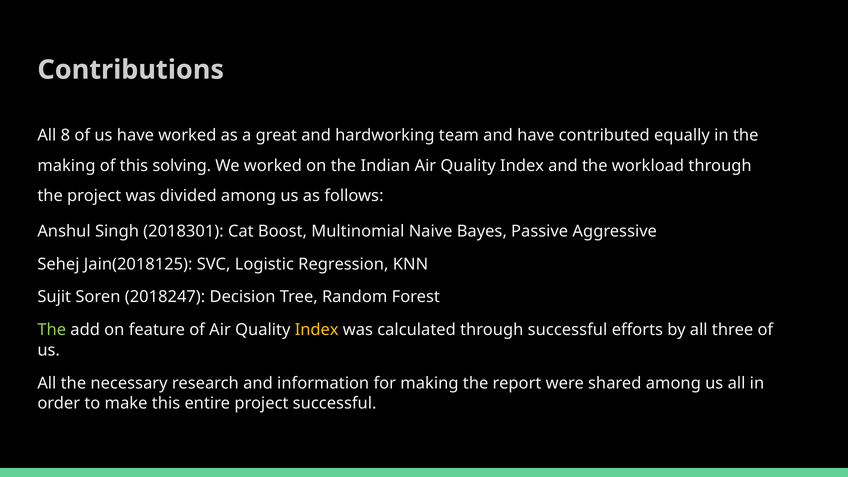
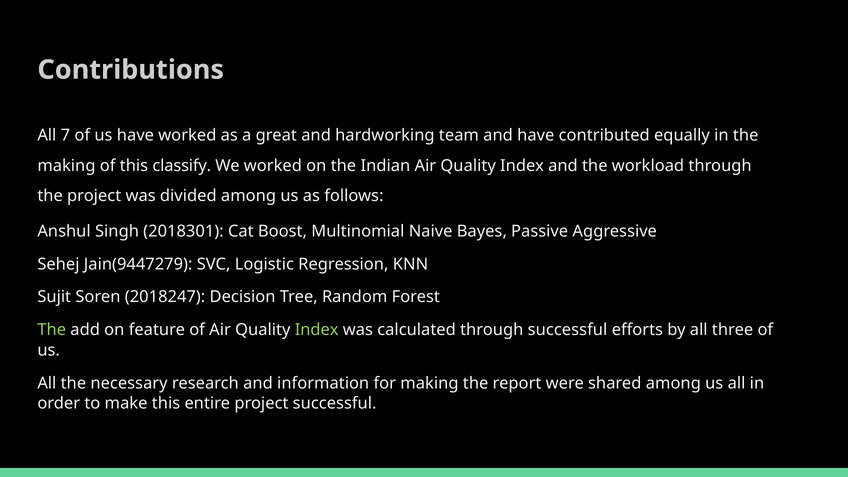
8: 8 -> 7 (65, 135)
solving: solving -> classify (182, 166)
Jain(2018125: Jain(2018125 -> Jain(9447279 (138, 264)
Index colour: yellow -> light green (317, 330)
